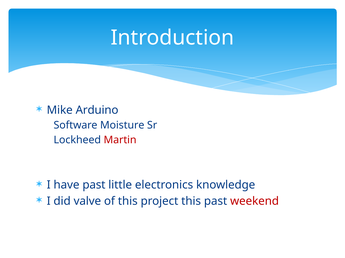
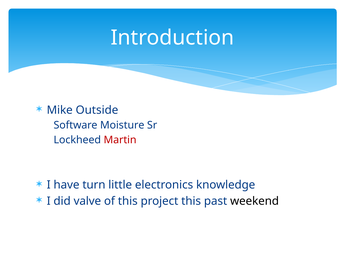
Arduino: Arduino -> Outside (97, 110)
have past: past -> turn (94, 185)
weekend colour: red -> black (255, 202)
